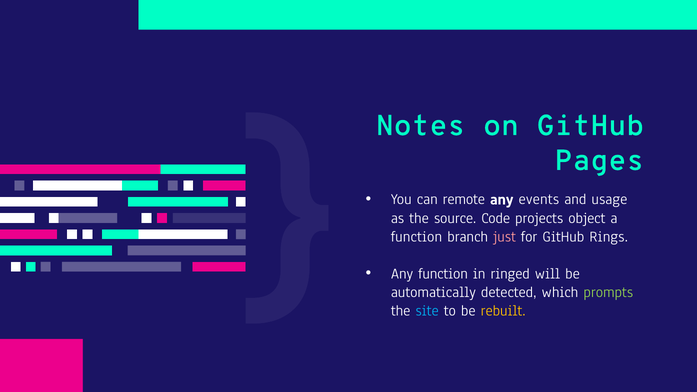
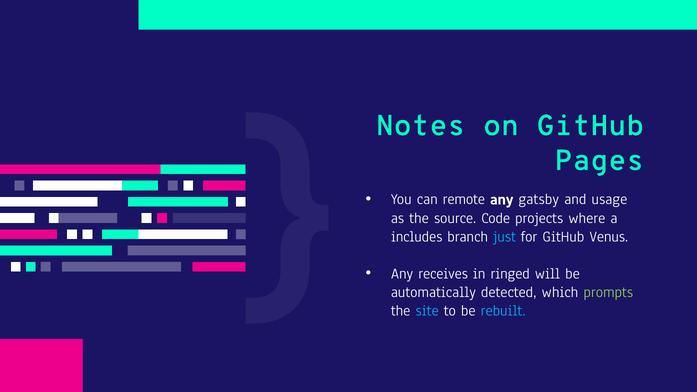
events: events -> gatsby (539, 199)
object: object -> where (587, 218)
function: function -> includes (417, 237)
just colour: pink -> light blue (504, 237)
Rings: Rings -> Venus (609, 237)
Any function: function -> receives (443, 274)
rebuilt colour: yellow -> light blue (503, 311)
